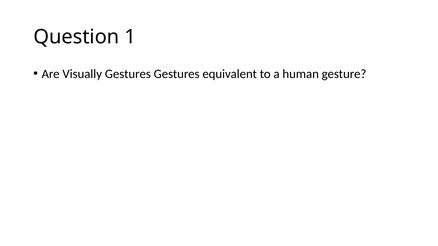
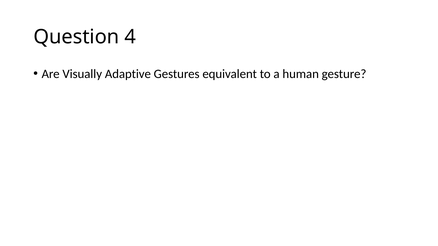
1: 1 -> 4 (130, 37)
Visually Gestures: Gestures -> Adaptive (128, 74)
